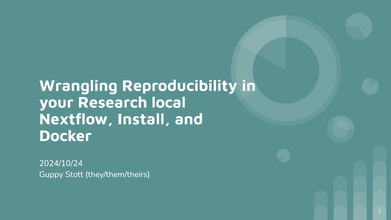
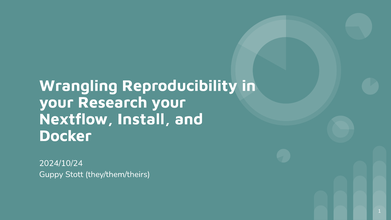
Research local: local -> your (169, 102)
